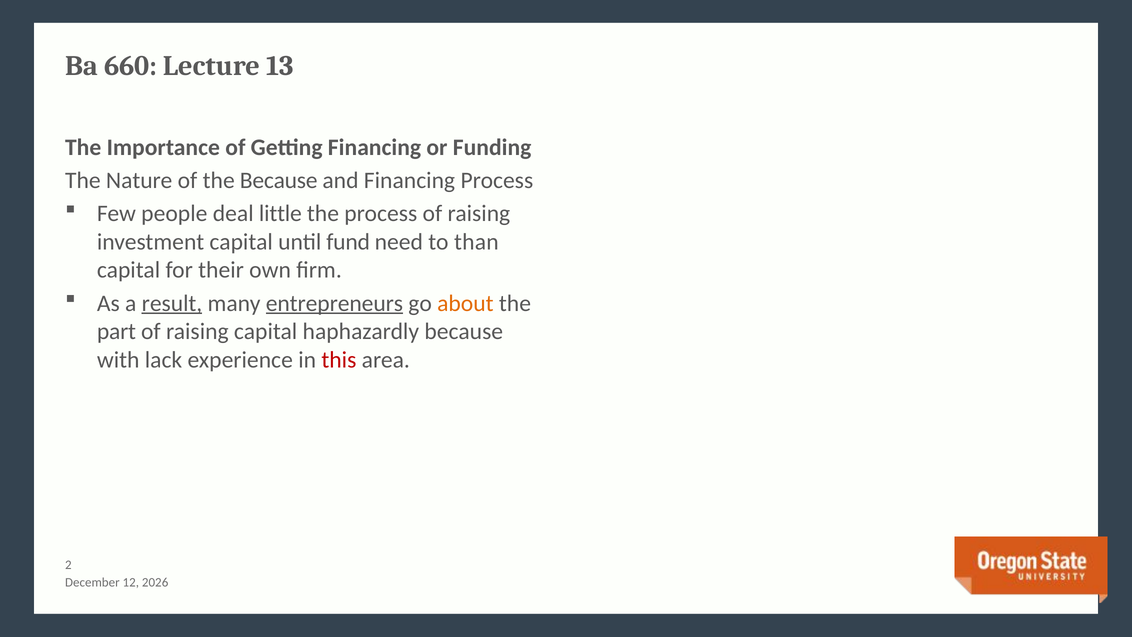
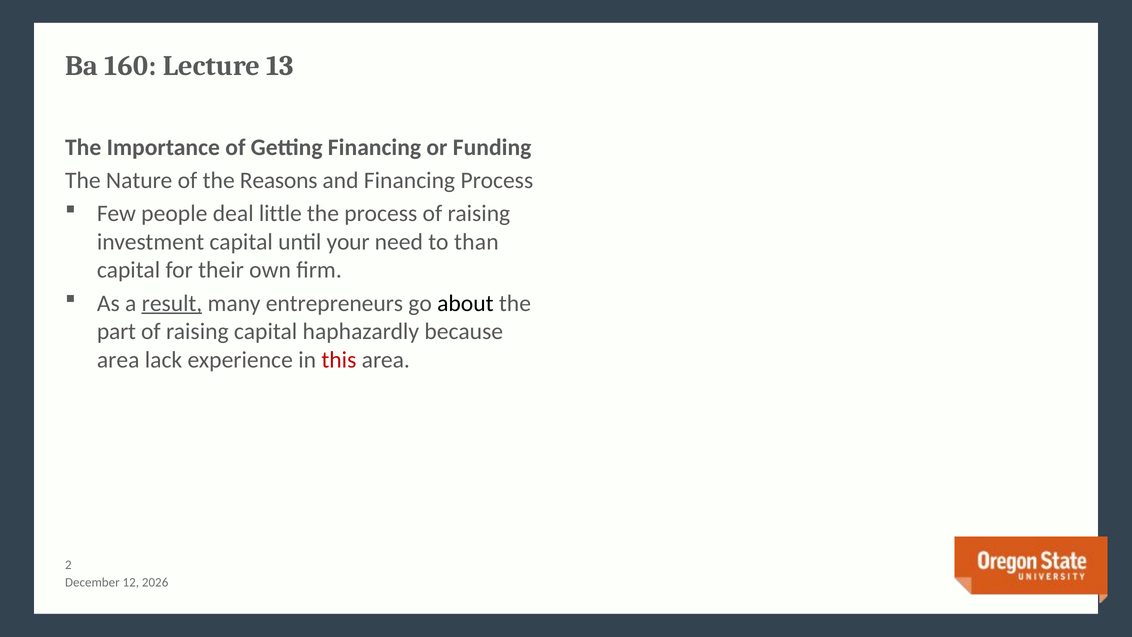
660: 660 -> 160 (130, 66)
the Because: Because -> Reasons (279, 180)
fund: fund -> your (348, 242)
entrepreneurs underline: present -> none (334, 303)
about colour: orange -> black (465, 303)
with: with -> area (118, 360)
